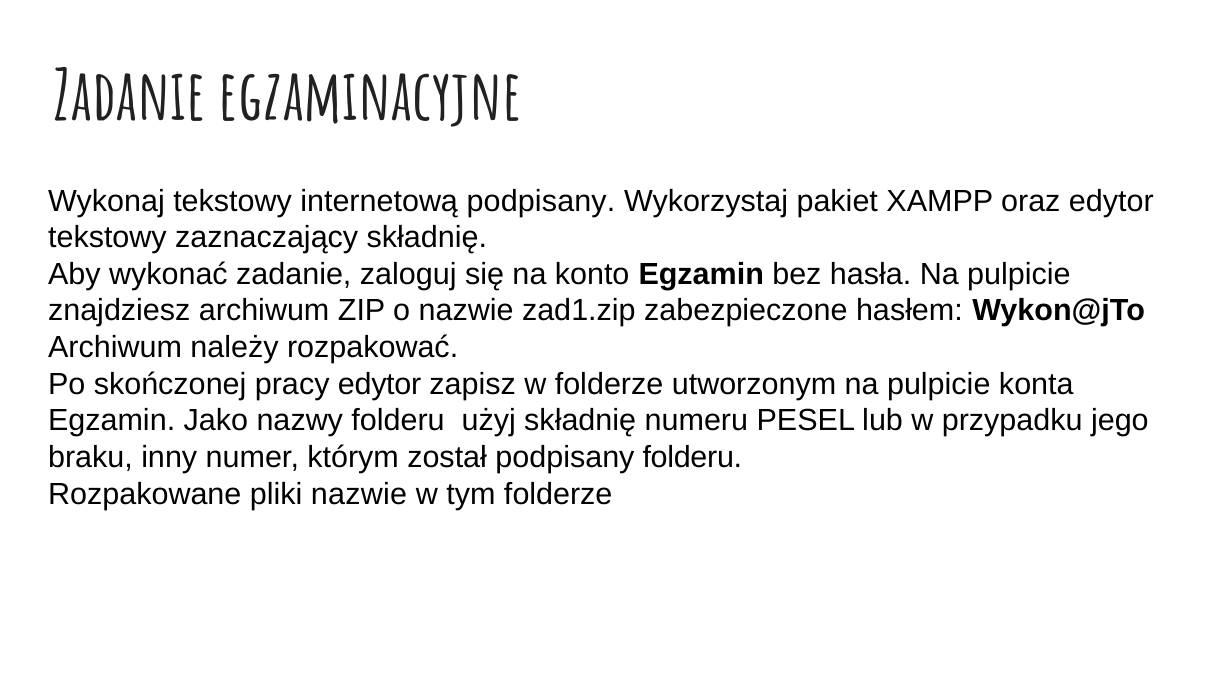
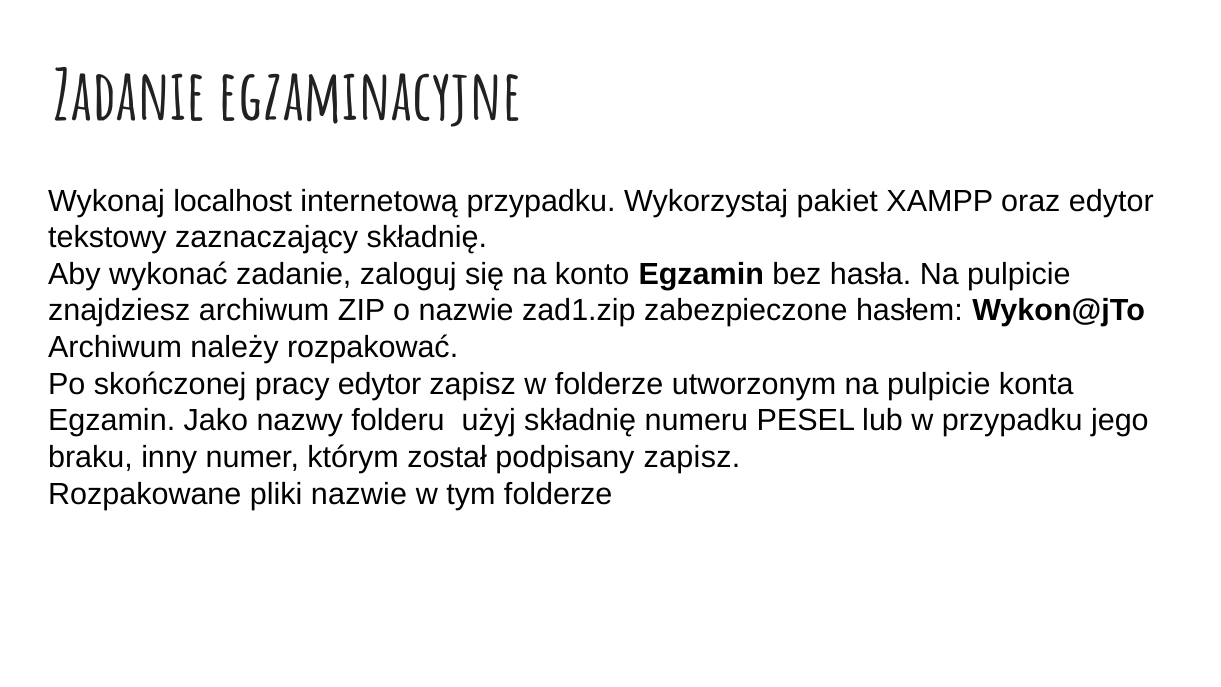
Wykonaj tekstowy: tekstowy -> localhost (233, 201)
internetową podpisany: podpisany -> przypadku (541, 201)
podpisany folderu: folderu -> zapisz (692, 457)
